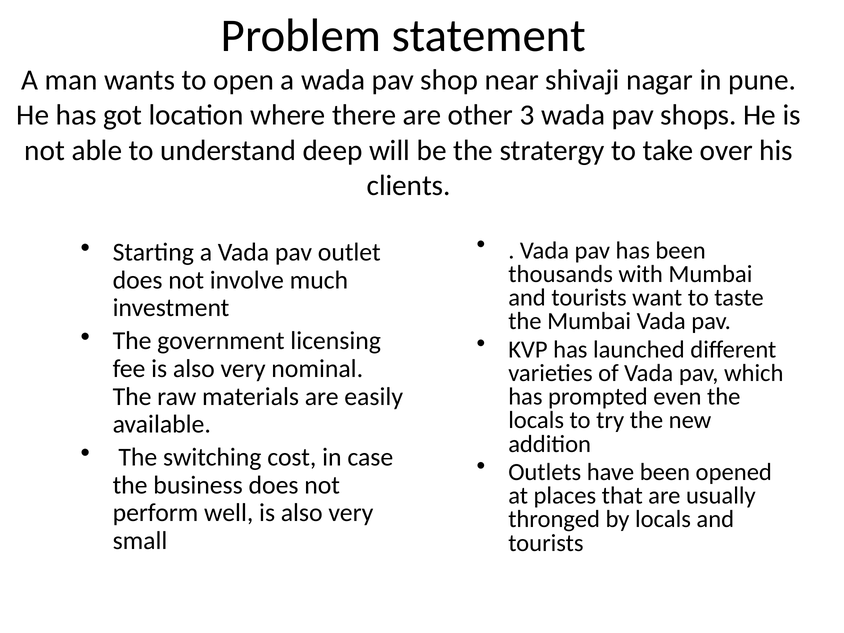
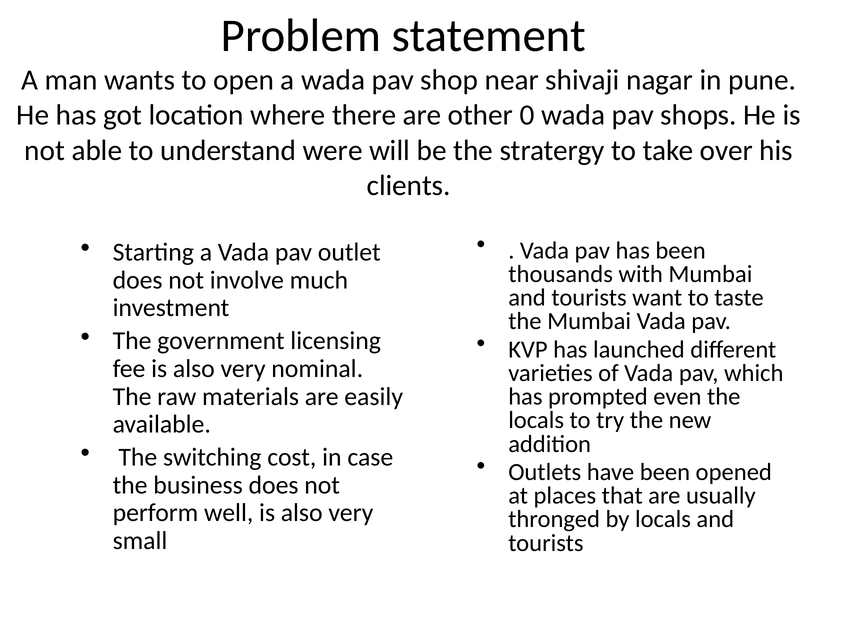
3: 3 -> 0 (527, 115)
deep: deep -> were (333, 150)
